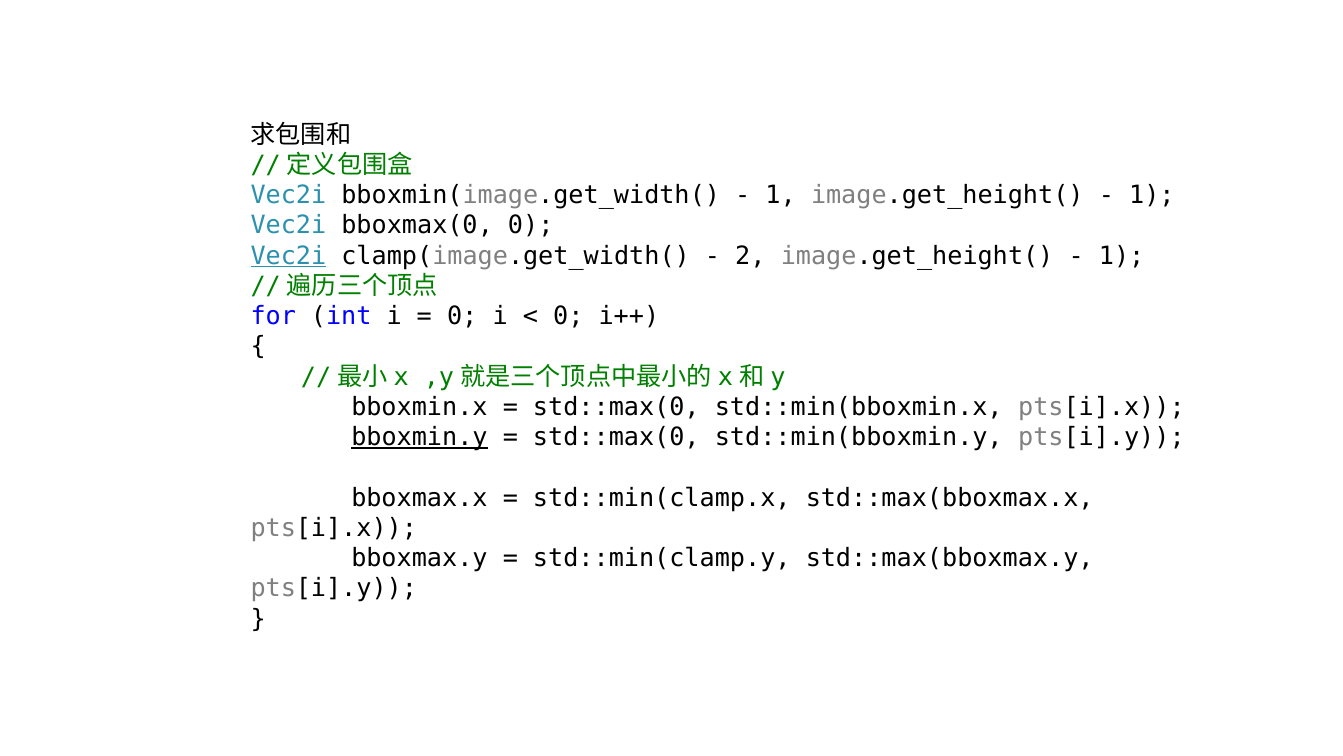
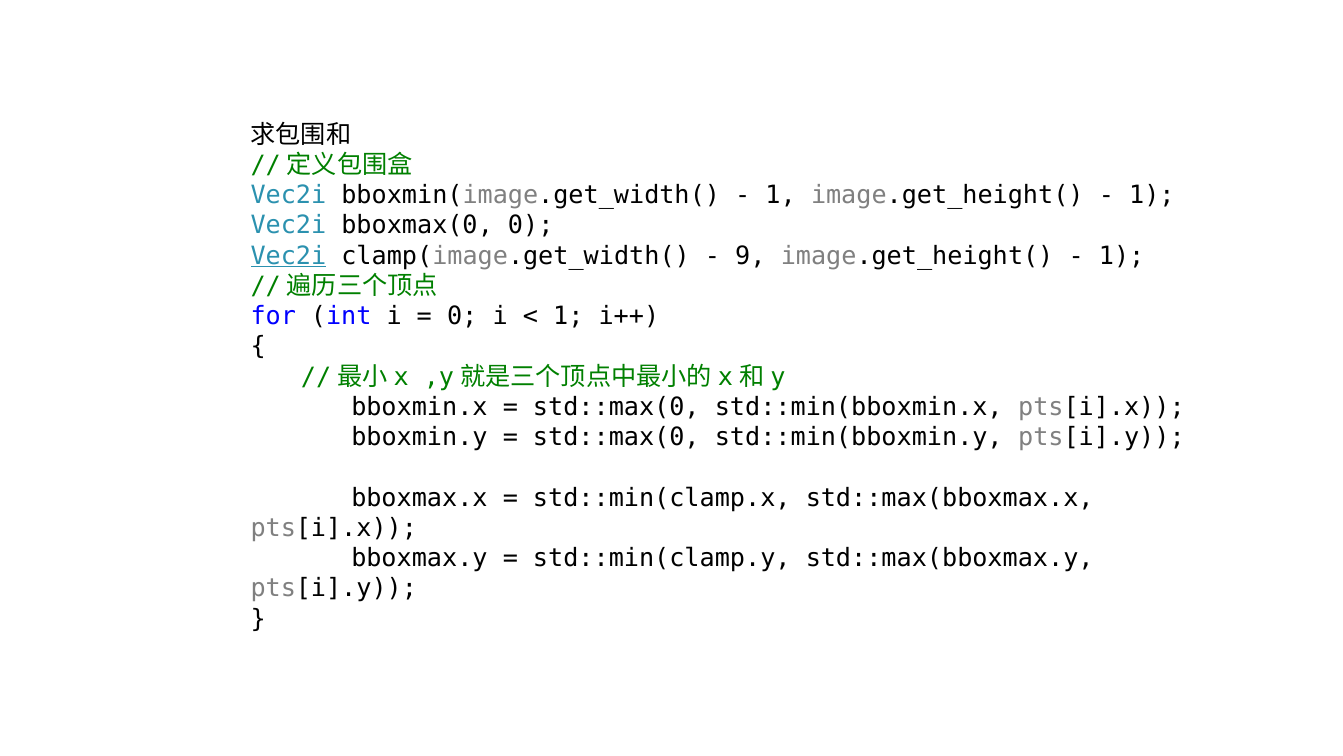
2: 2 -> 9 (750, 256)
0: 0 -> 1 (568, 316)
bboxmin.y underline: present -> none (419, 437)
